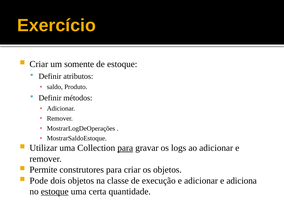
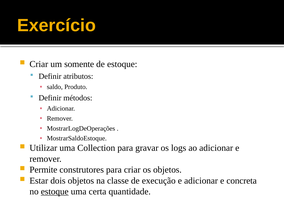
para underline: present -> none (125, 148)
Pode: Pode -> Estar (39, 181)
adiciona: adiciona -> concreta (242, 181)
